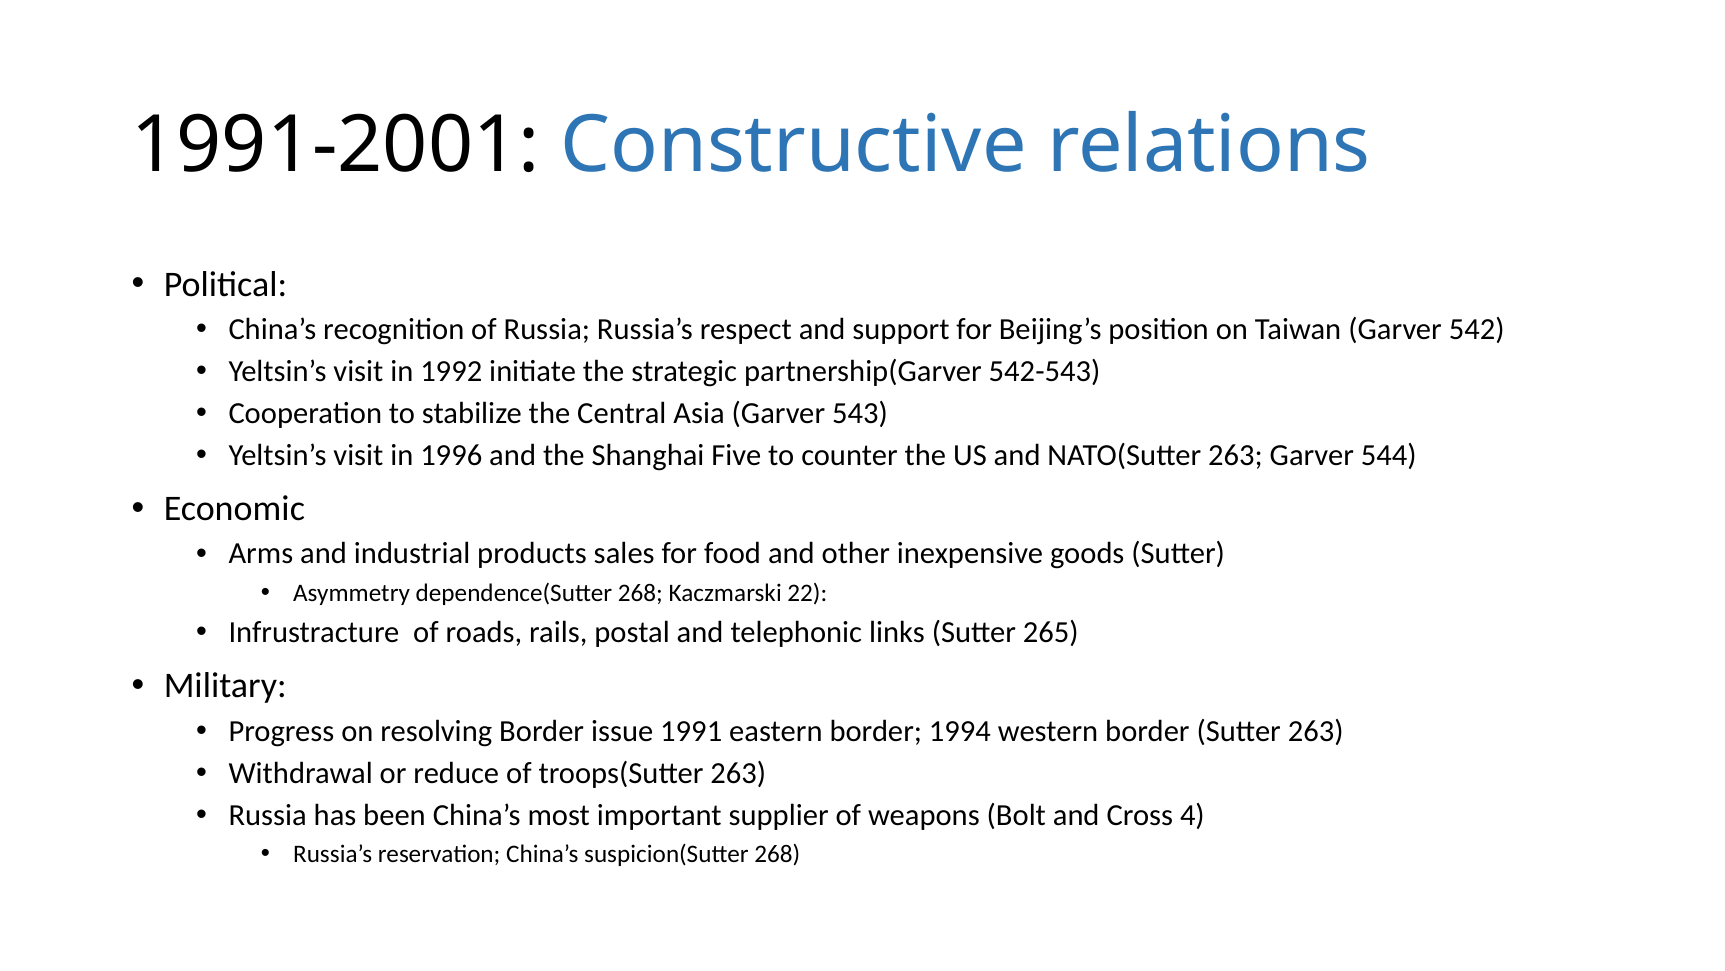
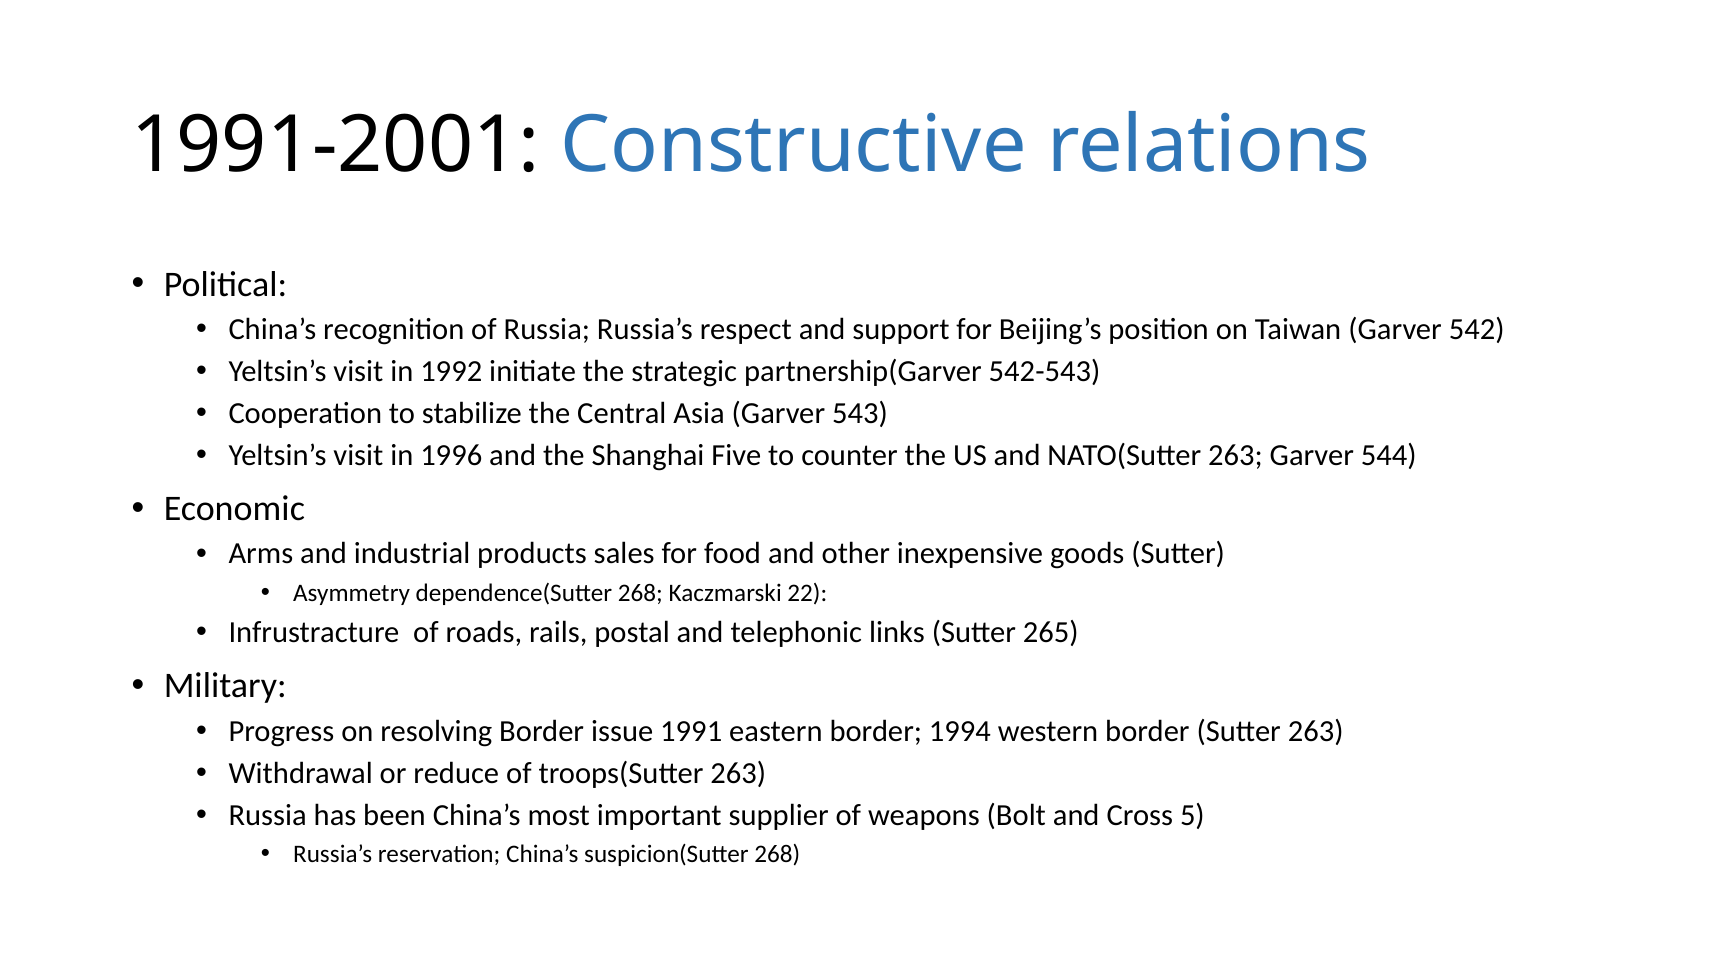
4: 4 -> 5 (1192, 814)
